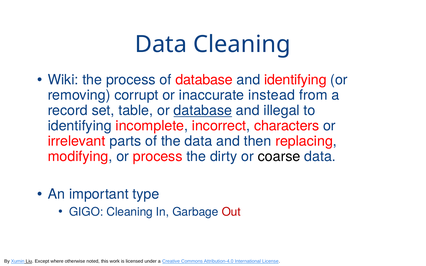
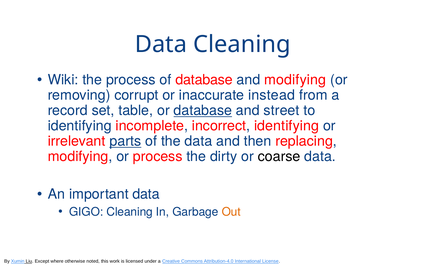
and identifying: identifying -> modifying (295, 80)
illegal: illegal -> street (282, 111)
incorrect characters: characters -> identifying (287, 126)
parts underline: none -> present (125, 141)
important type: type -> data (146, 194)
Out colour: red -> orange (231, 212)
